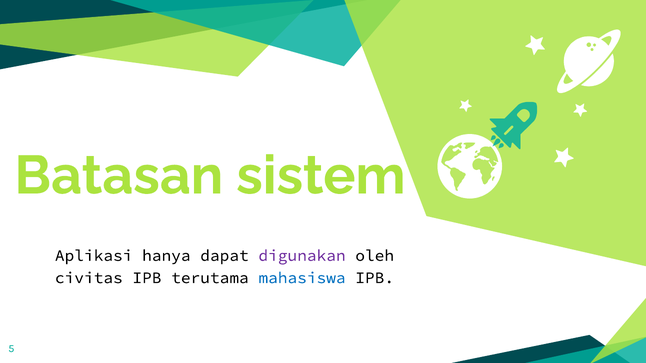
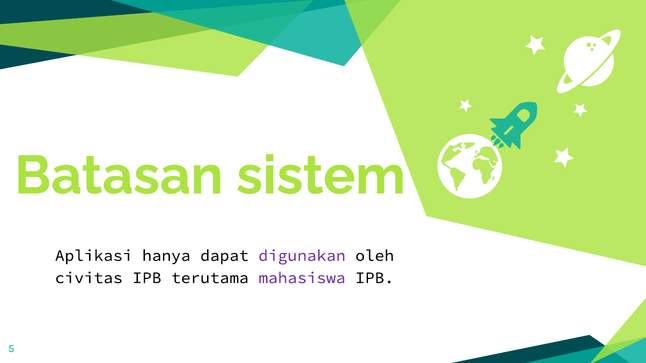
mahasiswa colour: blue -> purple (302, 278)
